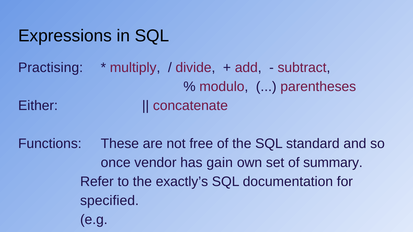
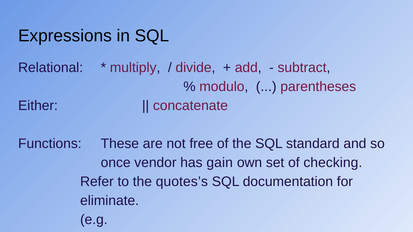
Practising: Practising -> Relational (51, 68)
summary: summary -> checking (333, 163)
exactly’s: exactly’s -> quotes’s (182, 182)
specified: specified -> eliminate (110, 201)
